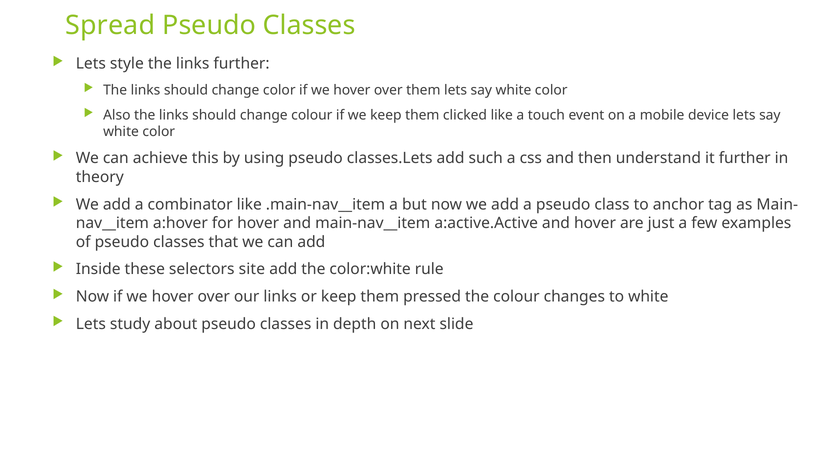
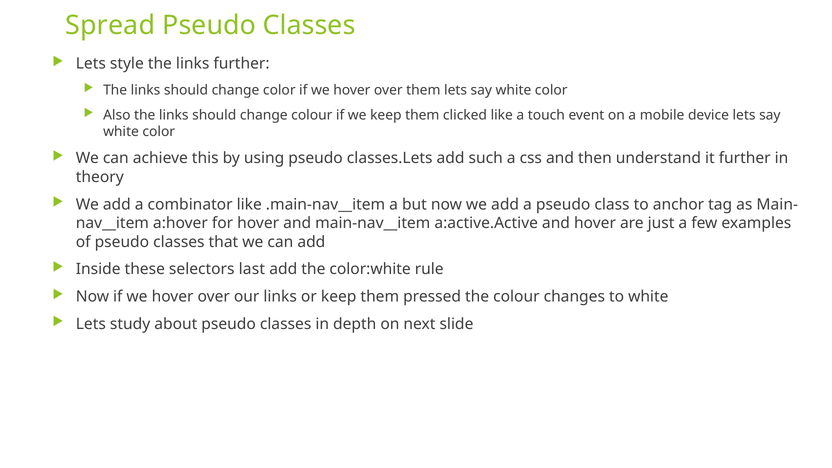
site: site -> last (252, 269)
